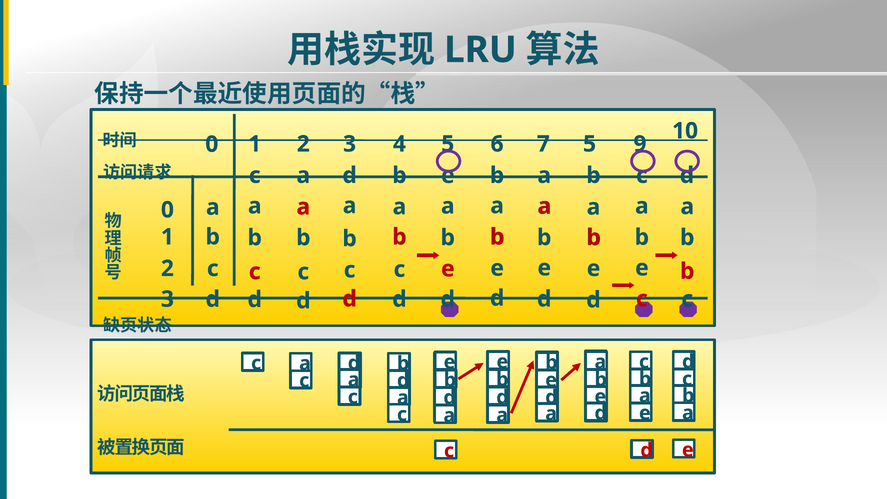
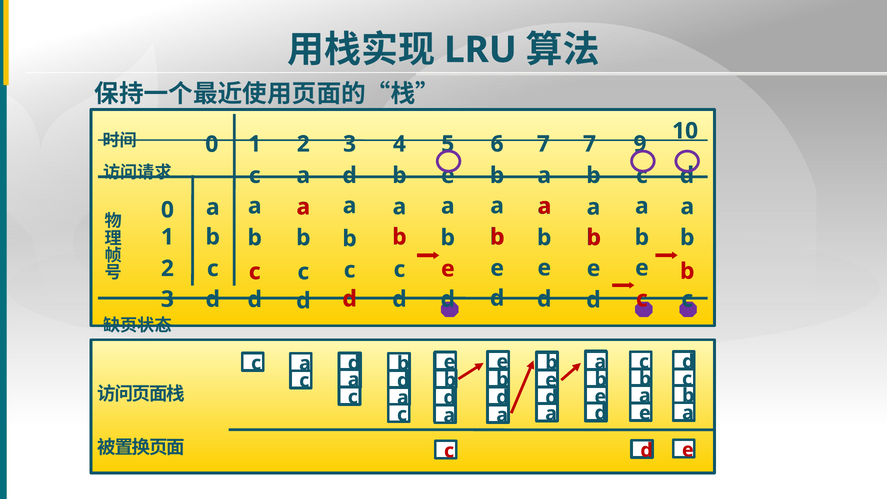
7 5: 5 -> 7 (590, 144)
